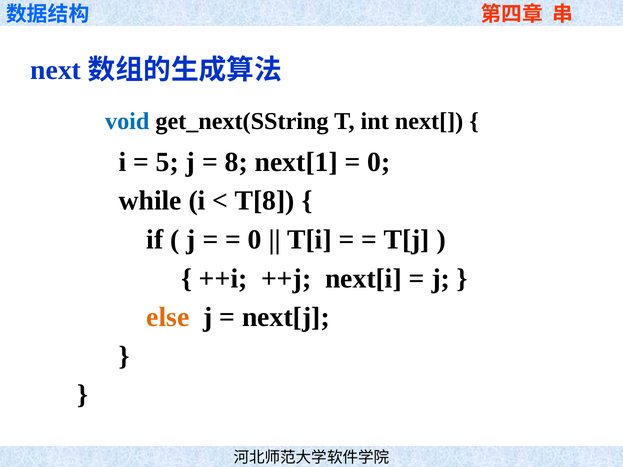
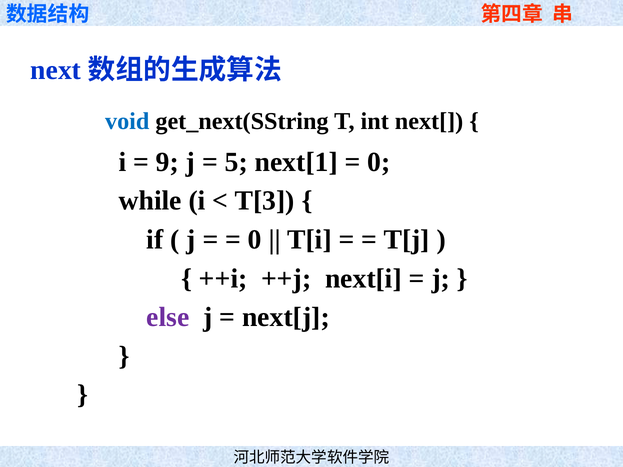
5: 5 -> 9 (168, 162)
8: 8 -> 5 (236, 162)
T[8: T[8 -> T[3 (265, 201)
else colour: orange -> purple (168, 317)
